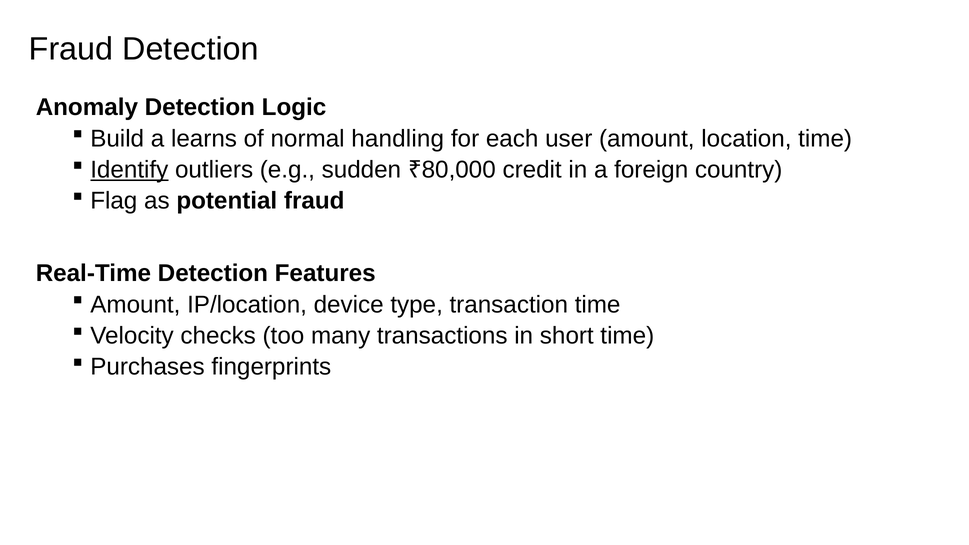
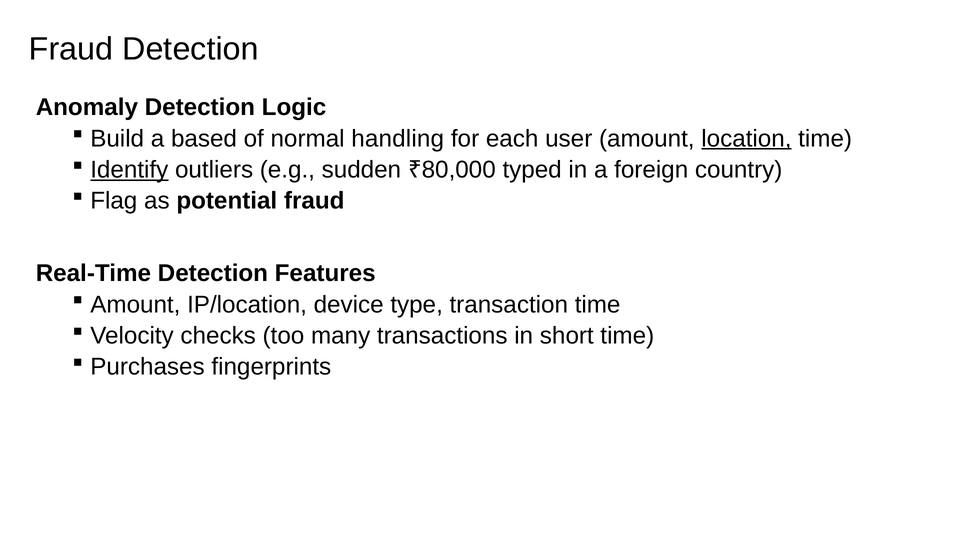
learns: learns -> based (204, 139)
location underline: none -> present (746, 139)
credit: credit -> typed (532, 170)
